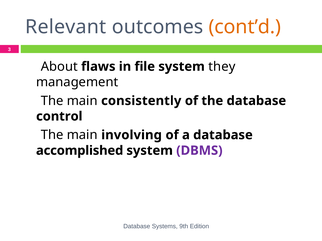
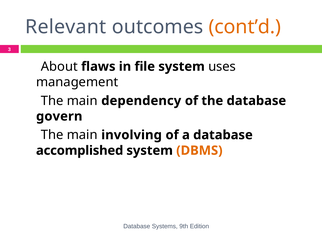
they: they -> uses (222, 67)
consistently: consistently -> dependency (141, 101)
control: control -> govern (59, 117)
DBMS colour: purple -> orange (199, 151)
